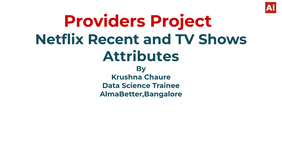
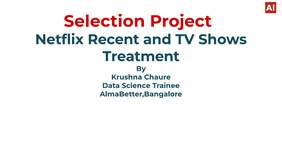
Providers: Providers -> Selection (104, 21)
Attributes: Attributes -> Treatment (141, 56)
